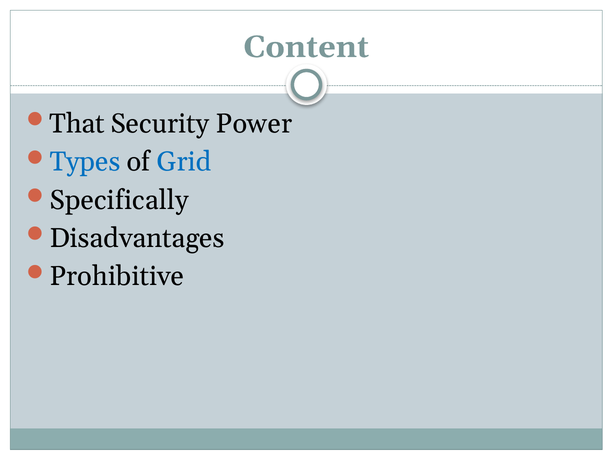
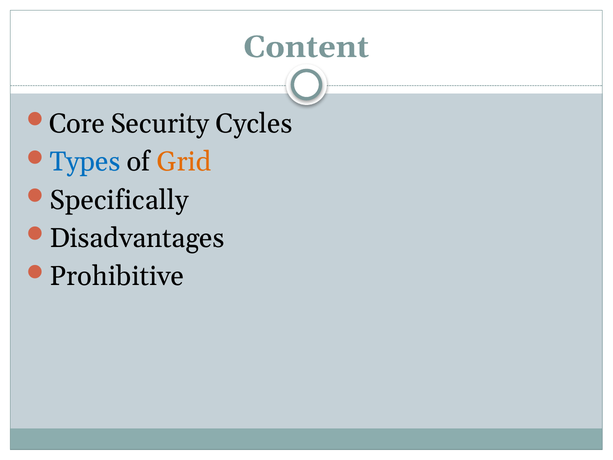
That: That -> Core (77, 124)
Power: Power -> Cycles (254, 124)
Grid colour: blue -> orange (184, 162)
